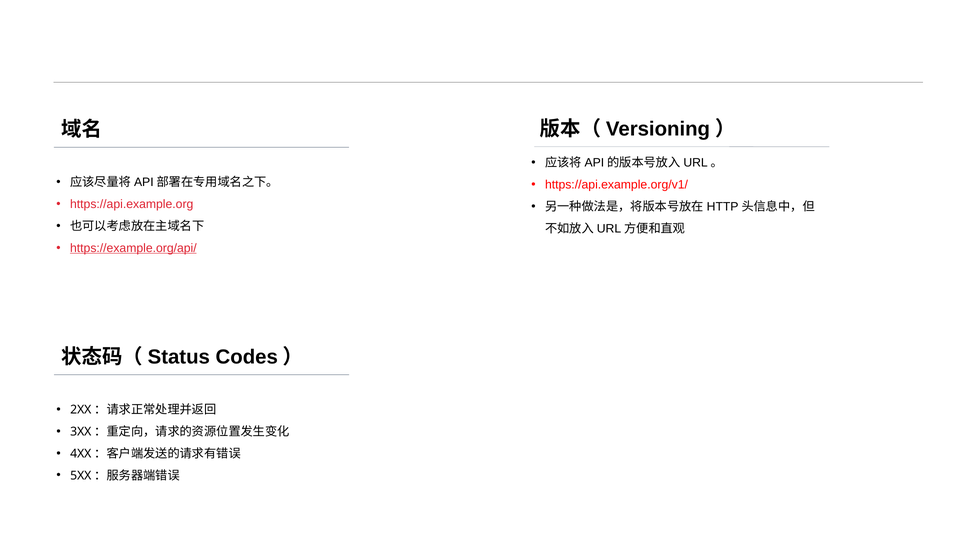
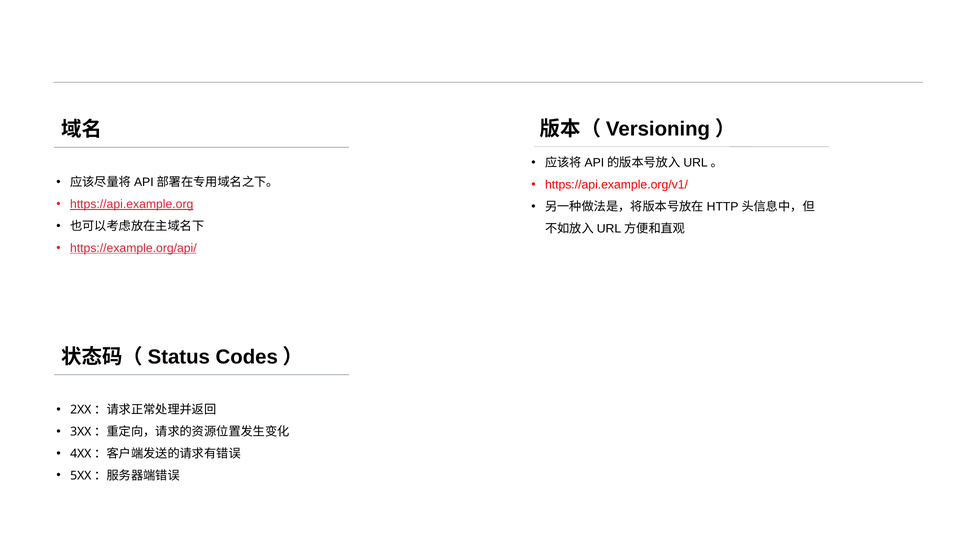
https://api.example.org underline: none -> present (132, 204)
